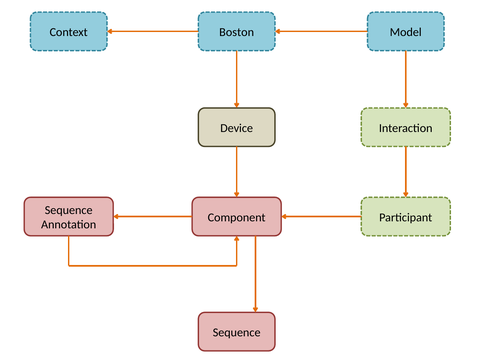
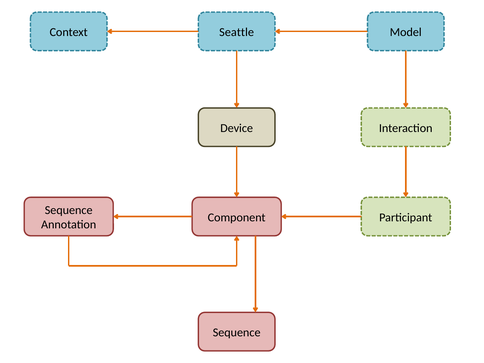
Boston: Boston -> Seattle (237, 32)
